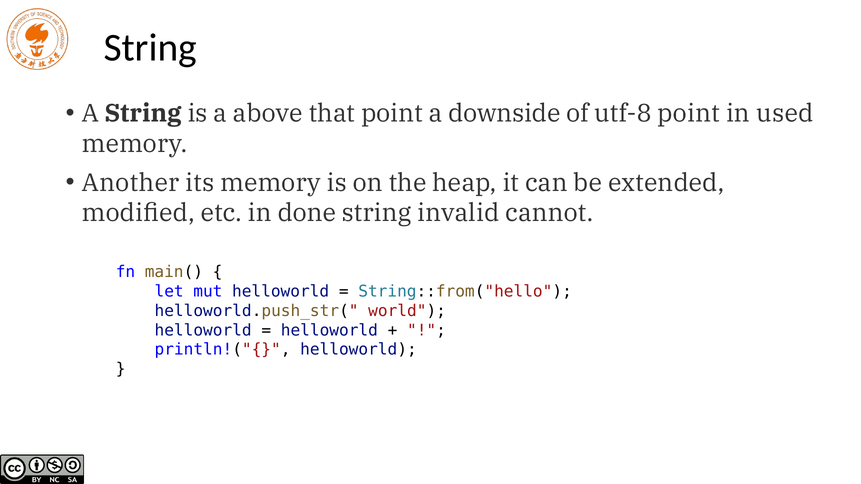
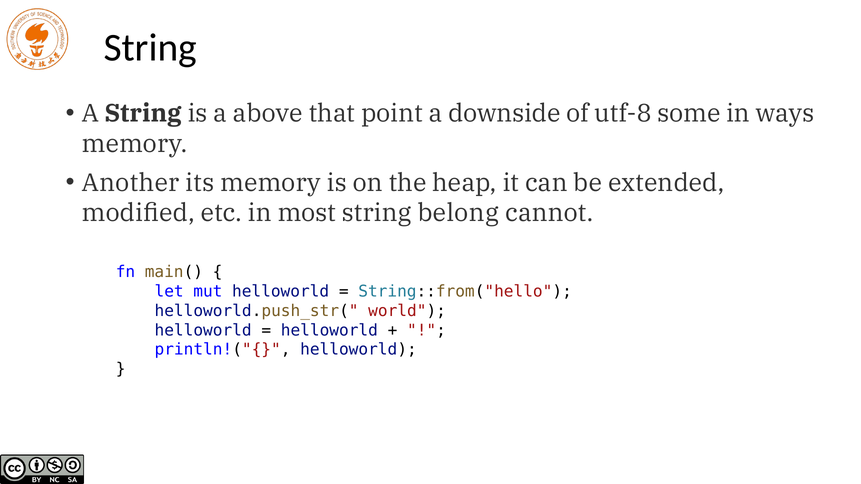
utf-8 point: point -> some (689, 114)
used: used -> ways (785, 114)
done: done -> most (307, 213)
invalid: invalid -> belong (458, 213)
